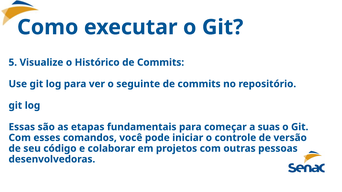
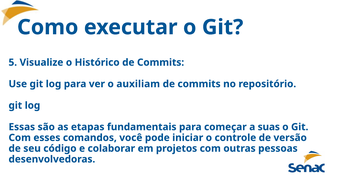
seguinte: seguinte -> auxiliam (138, 84)
